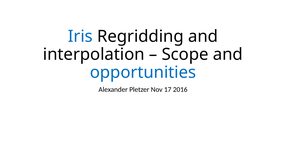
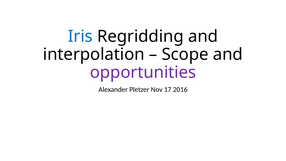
opportunities colour: blue -> purple (143, 72)
